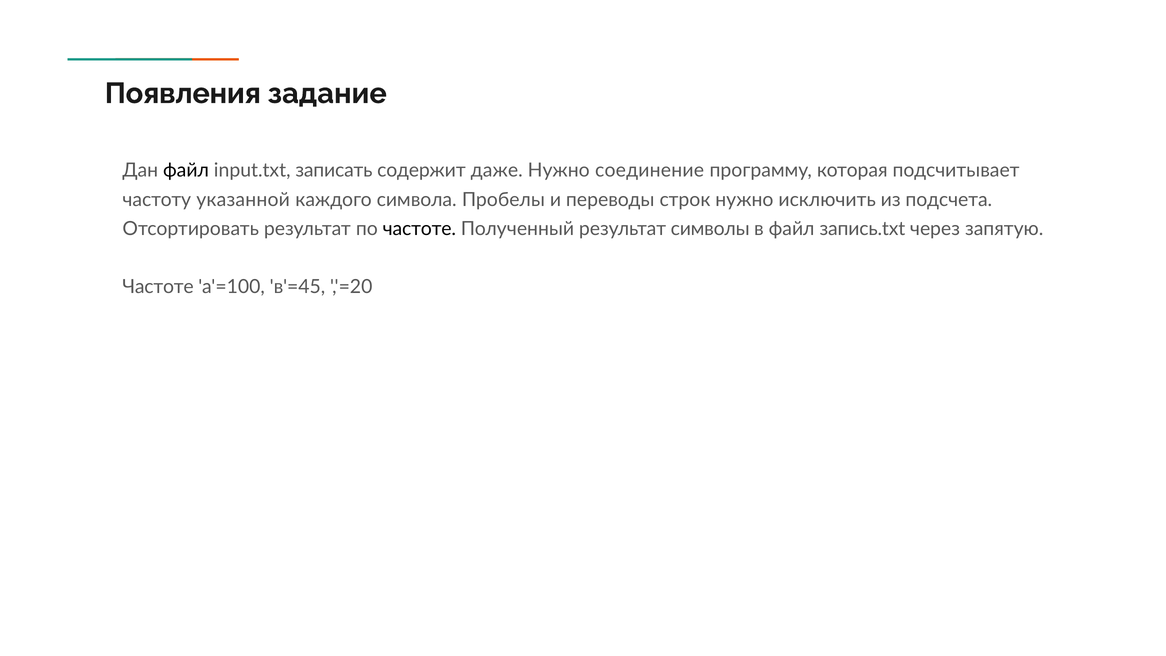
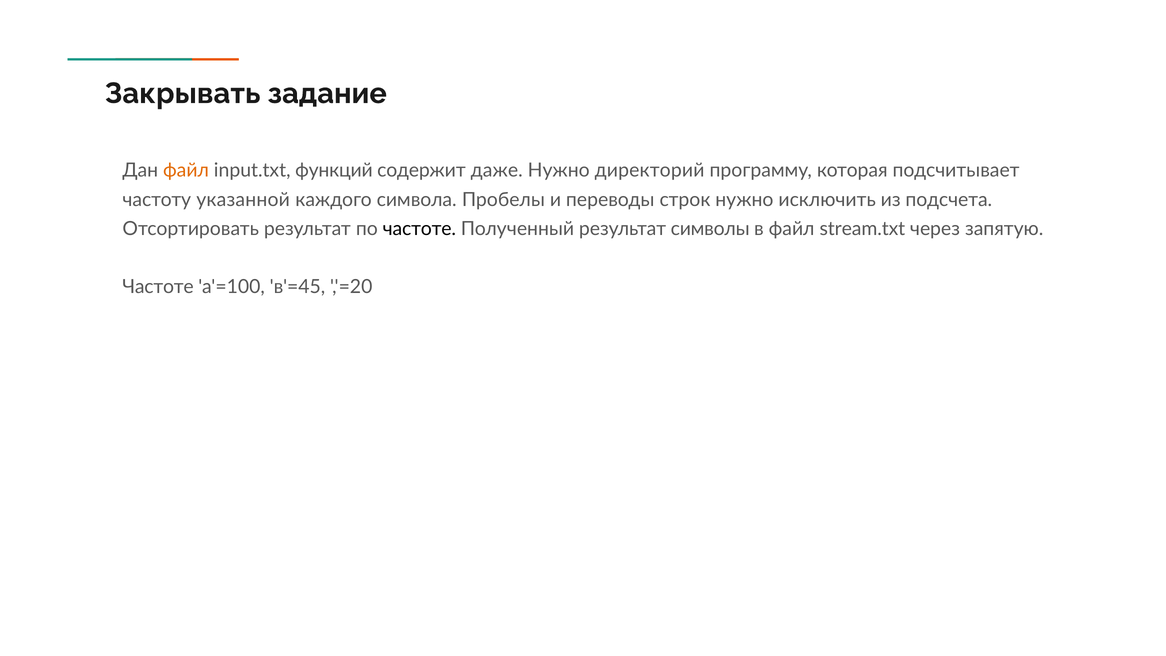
Появления: Появления -> Закрывать (183, 93)
файл colour: black -> orange (186, 170)
записать: записать -> функций (334, 170)
соединение: соединение -> директорий (650, 170)
запись.txt: запись.txt -> stream.txt (862, 229)
